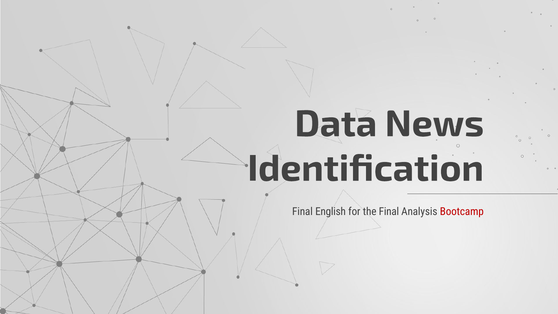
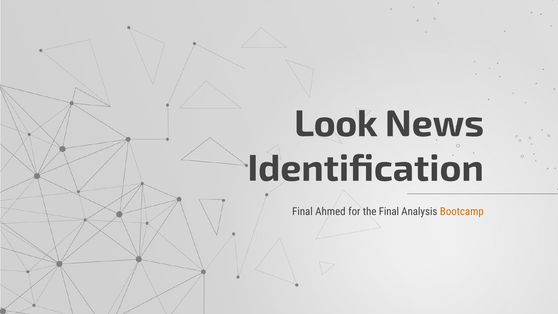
Data: Data -> Look (336, 124)
English: English -> Ahmed (330, 211)
Bootcamp colour: red -> orange (462, 211)
